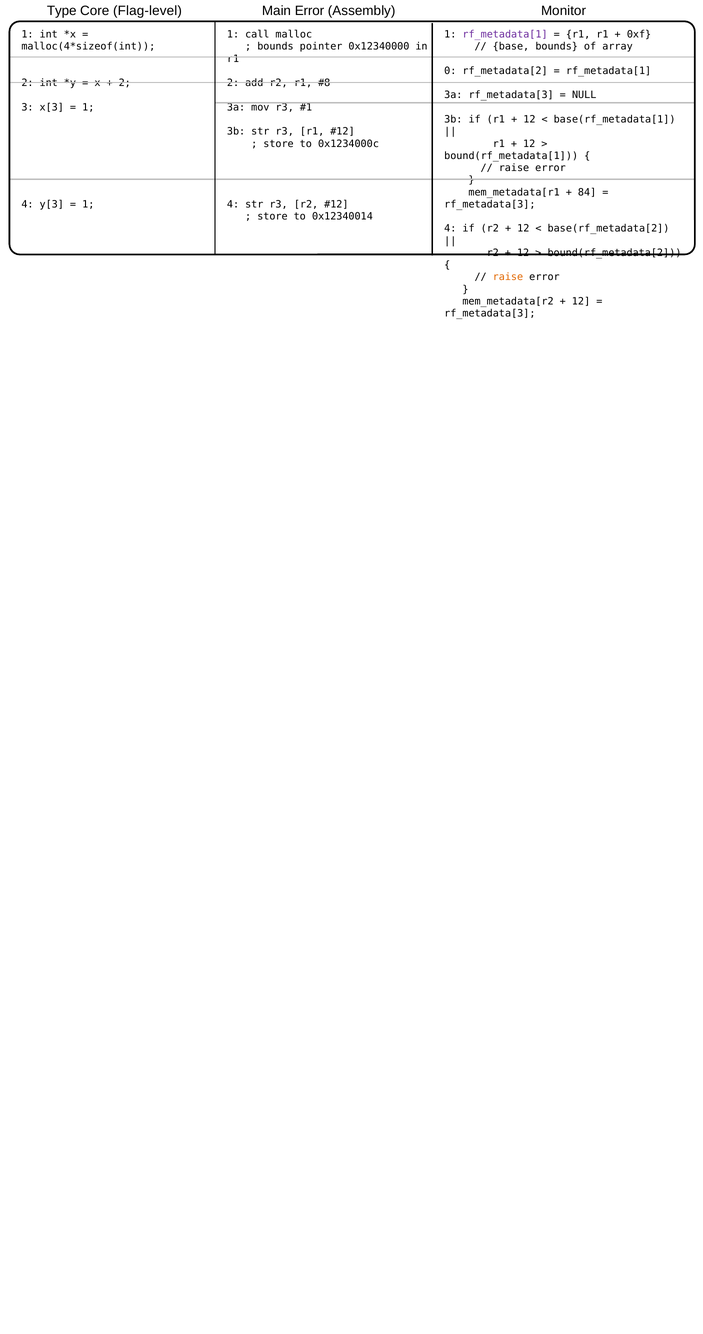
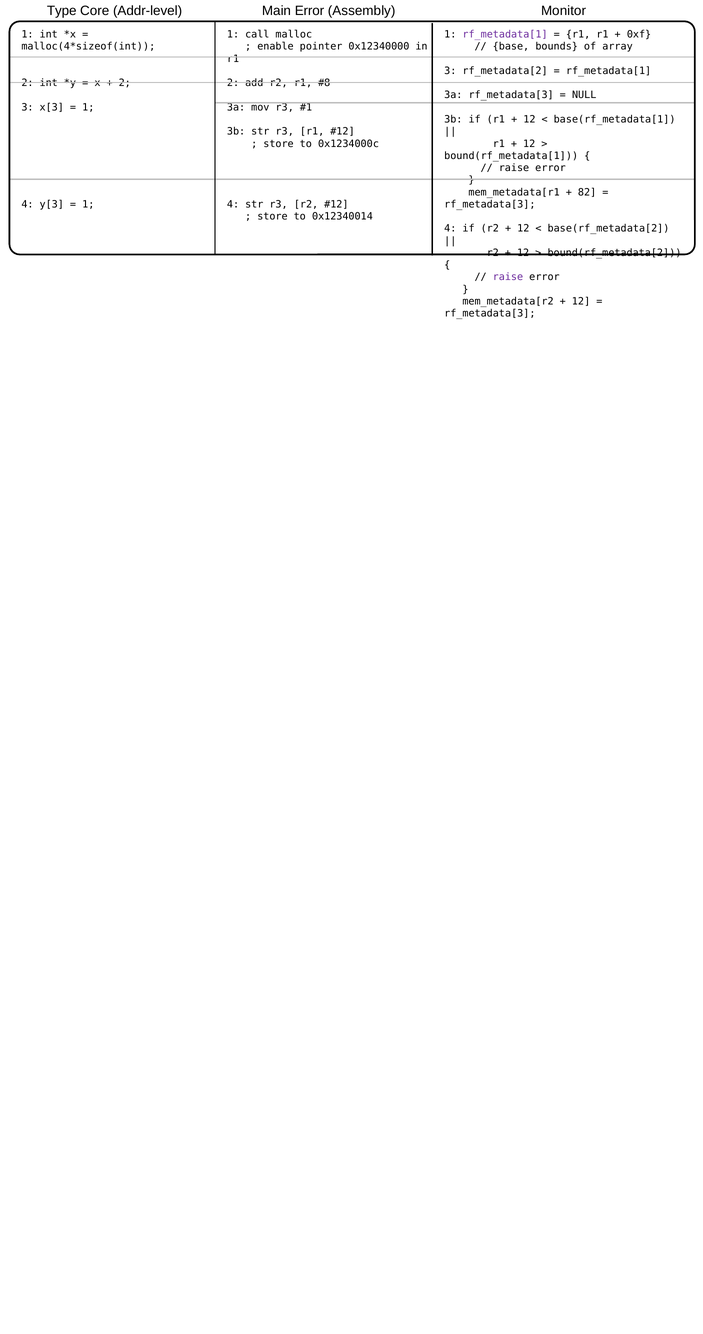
Flag-level: Flag-level -> Addr-level (148, 11)
bounds: bounds -> enable (275, 47)
0: 0 -> 3 (450, 71)
84: 84 -> 82 (587, 192)
raise colour: orange -> purple (508, 277)
